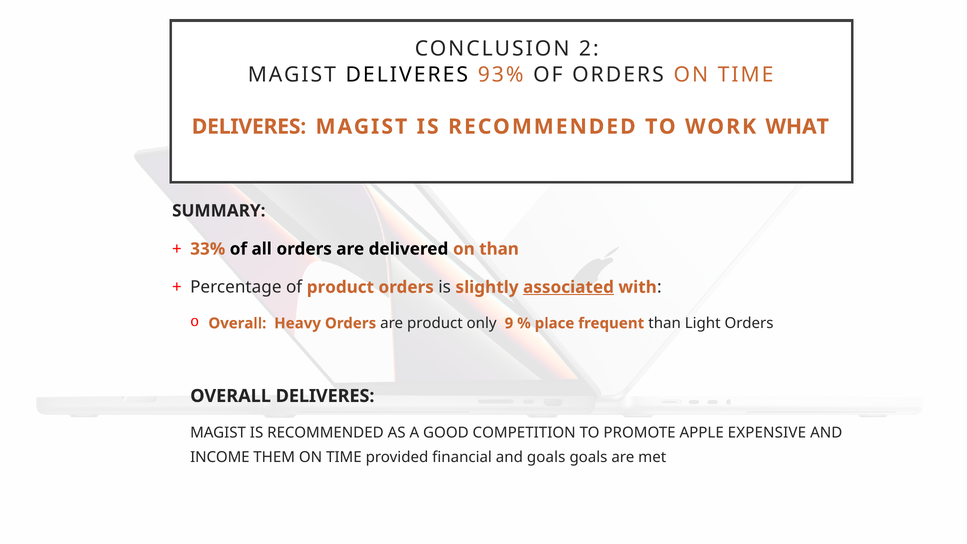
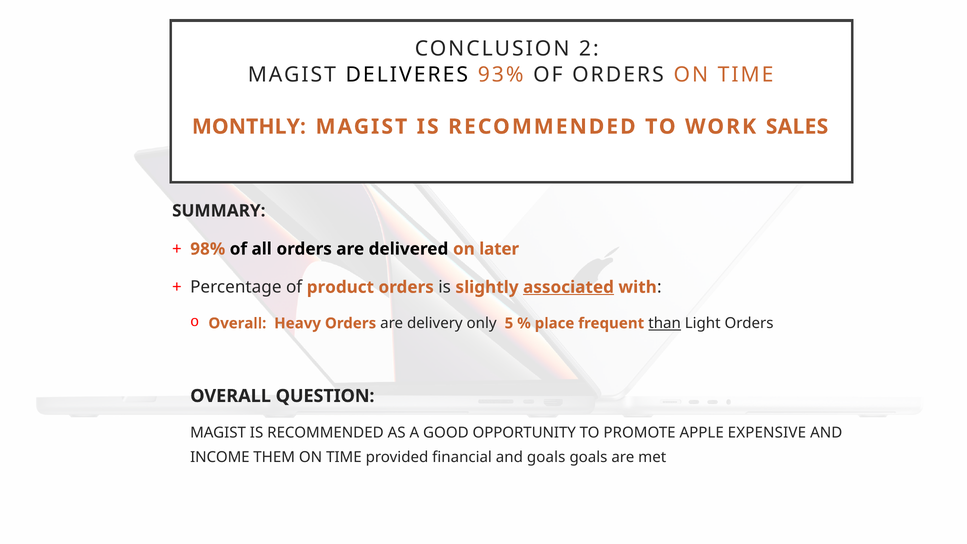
DELIVERES: DELIVERES -> MONTHLY (249, 127)
WHAT: WHAT -> SALES (797, 127)
33%: 33% -> 98% (208, 249)
on than: than -> later (499, 249)
are product: product -> delivery (435, 323)
9: 9 -> 5 (509, 323)
than underline: none -> present (665, 323)
OVERALL DELIVERES: DELIVERES -> QUESTION (325, 396)
COMPETITION: COMPETITION -> OPPORTUNITY (524, 433)
